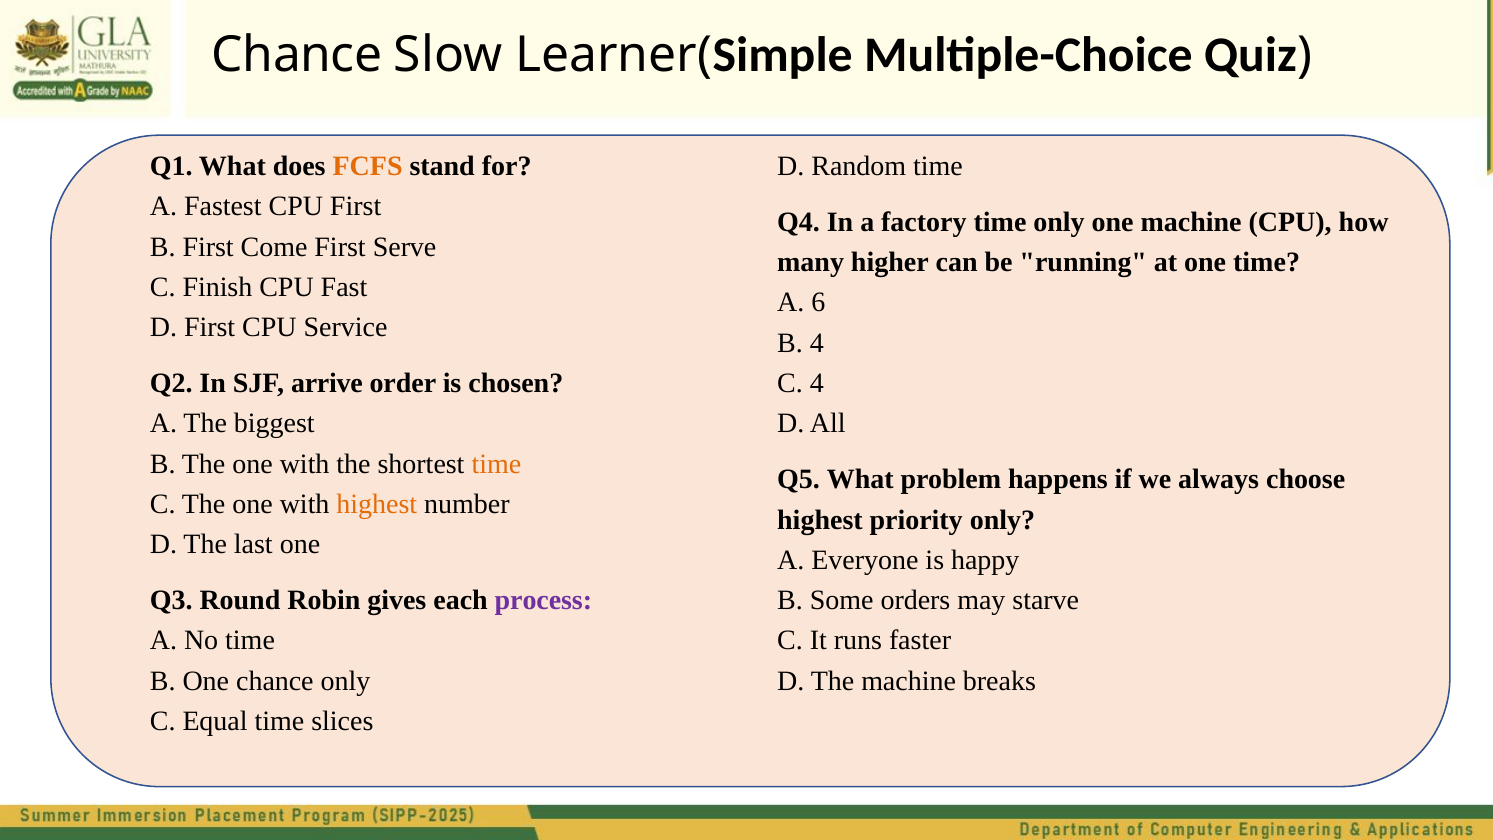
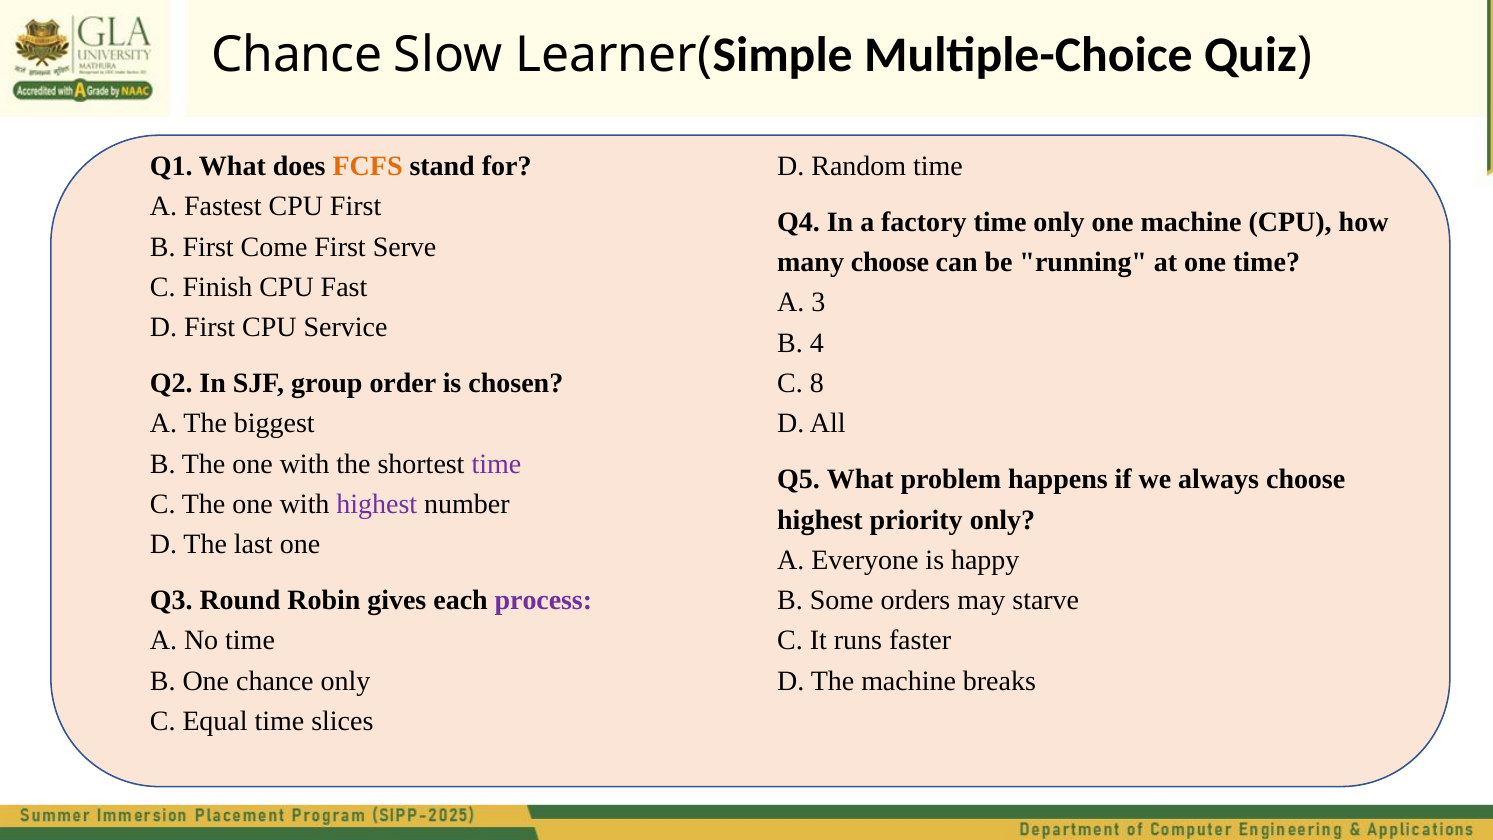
many higher: higher -> choose (890, 262)
6: 6 -> 3 (818, 303)
arrive: arrive -> group (327, 383)
C 4: 4 -> 8 (817, 383)
time colour: orange -> purple (496, 464)
highest colour: orange -> purple (377, 504)
